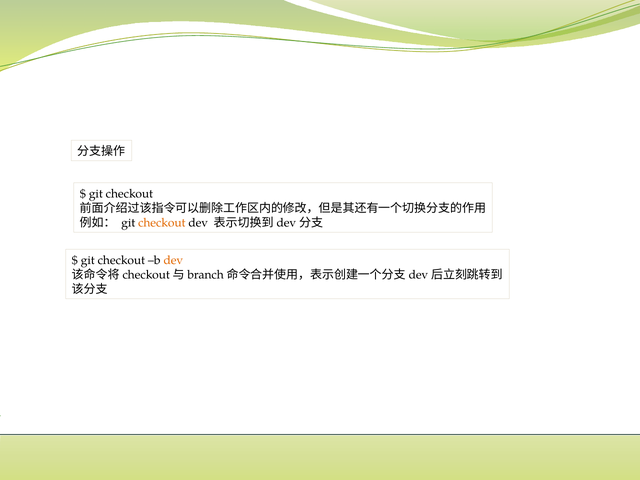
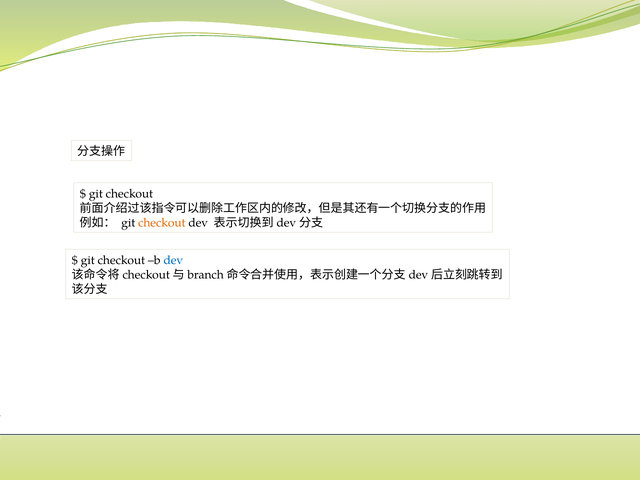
dev colour: orange -> blue (173, 260)
